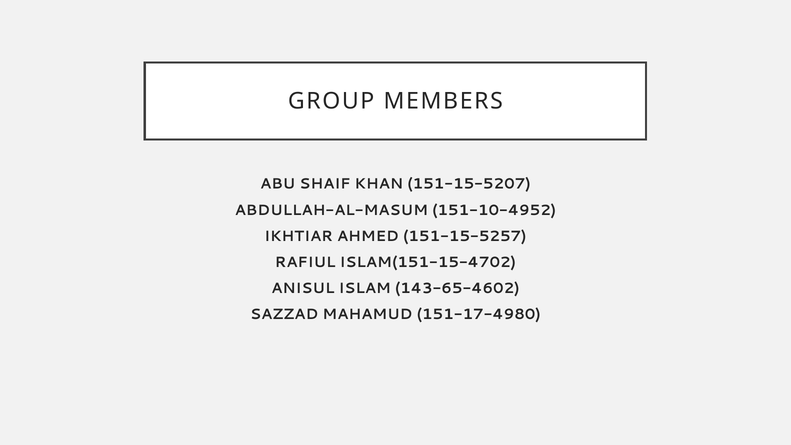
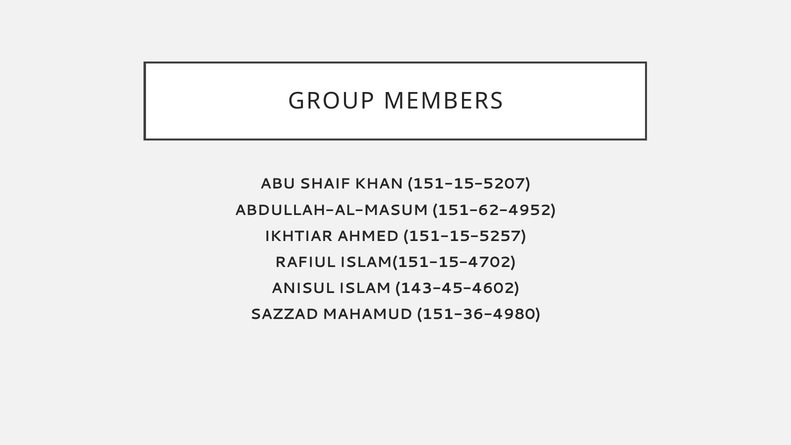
151-10-4952: 151-10-4952 -> 151-62-4952 (494, 210)
143-65-4602: 143-65-4602 -> 143-45-4602 (457, 288)
151-17-4980: 151-17-4980 -> 151-36-4980 (479, 314)
